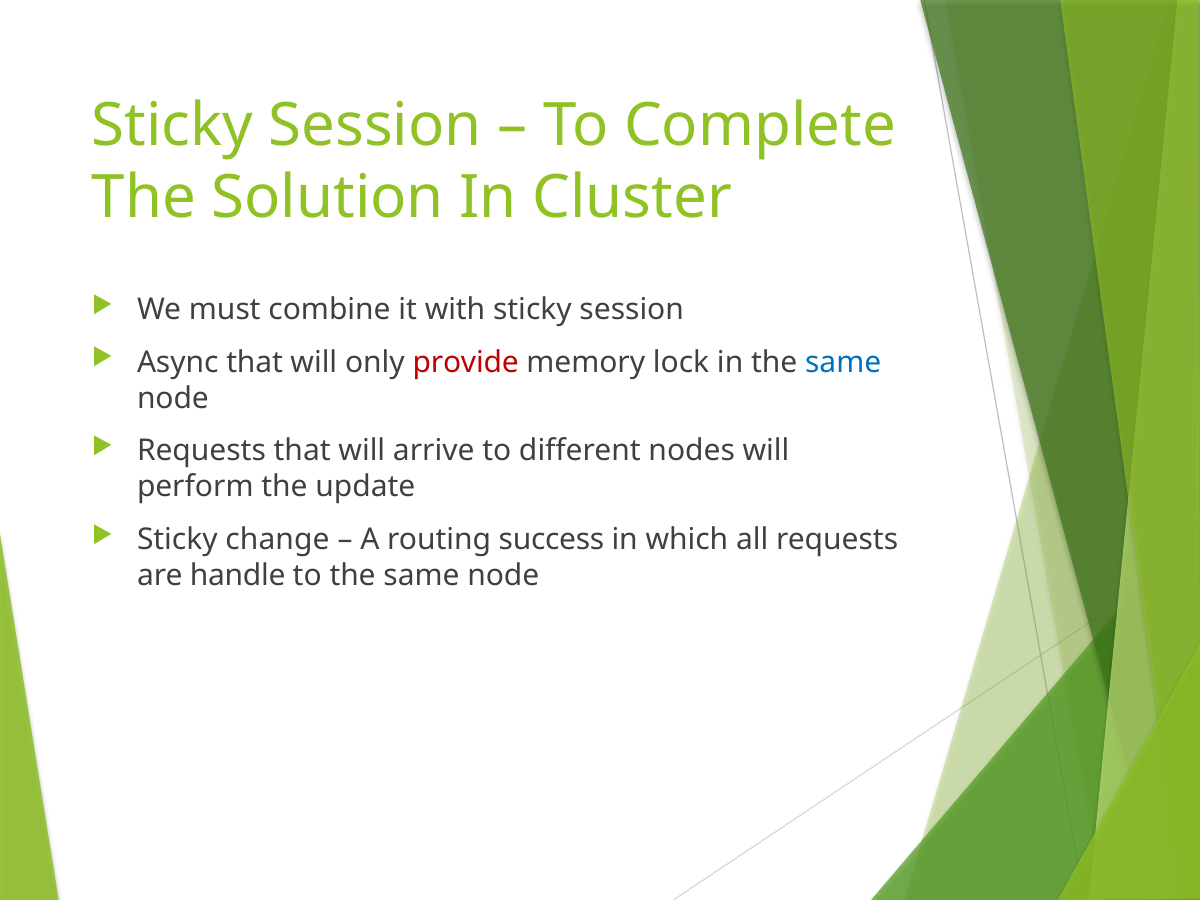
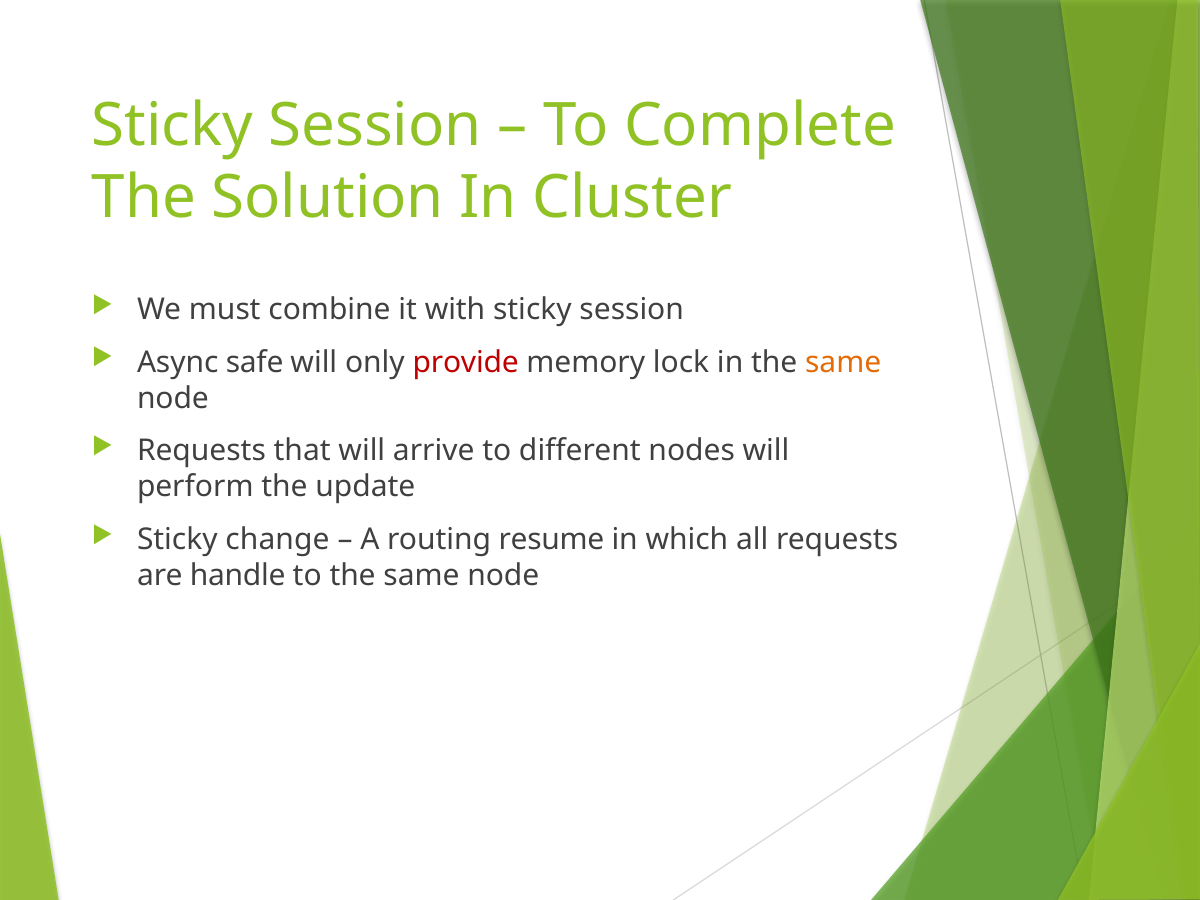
Async that: that -> safe (255, 362)
same colour: blue -> orange (843, 362)
success: success -> resume (552, 540)
